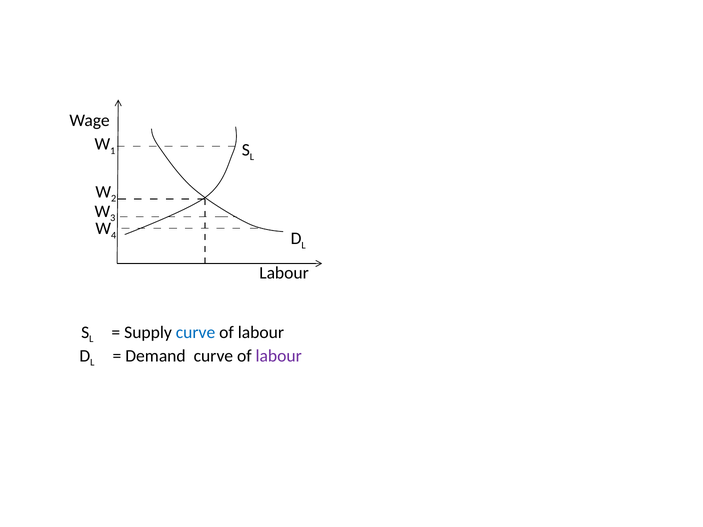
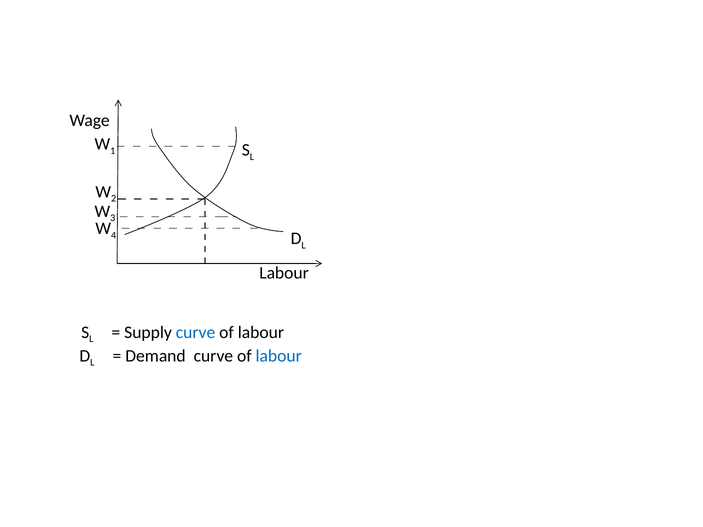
labour colour: purple -> blue (279, 356)
